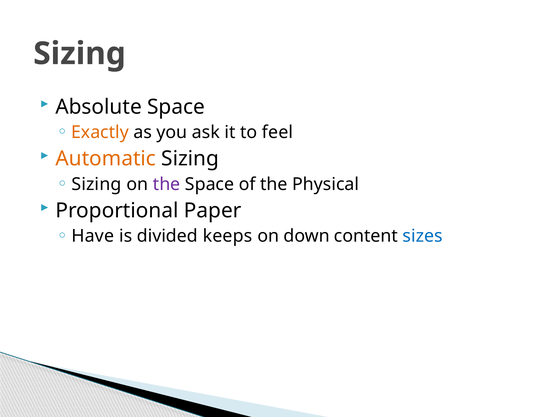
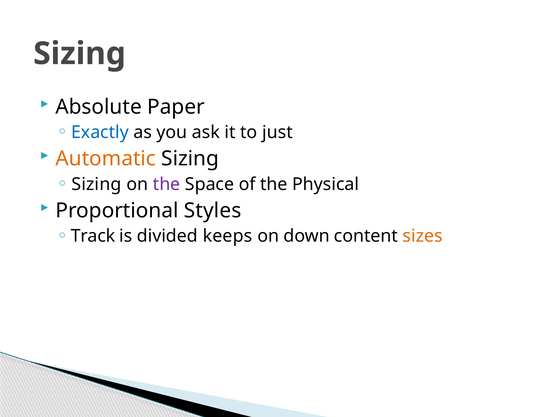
Absolute Space: Space -> Paper (176, 107)
Exactly colour: orange -> blue (100, 132)
feel: feel -> just (278, 132)
Paper: Paper -> Styles (213, 211)
Have: Have -> Track (93, 236)
sizes colour: blue -> orange (423, 236)
